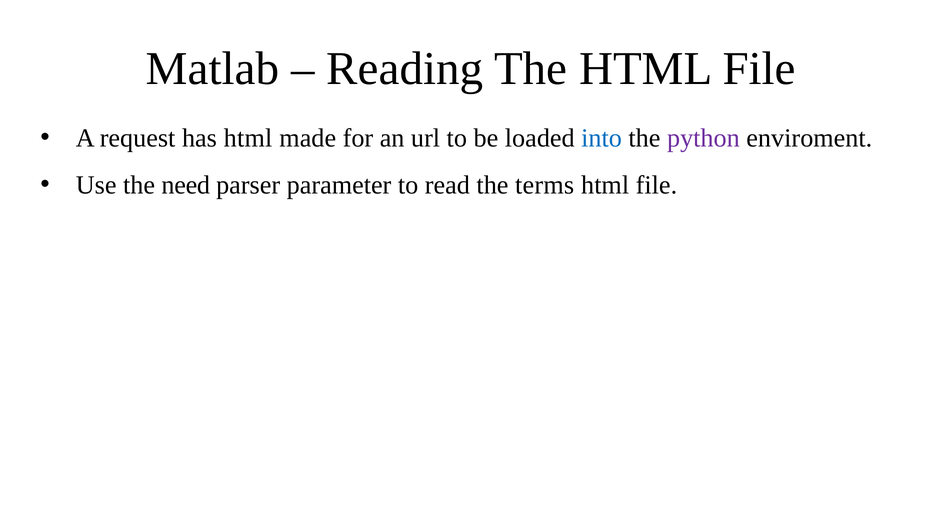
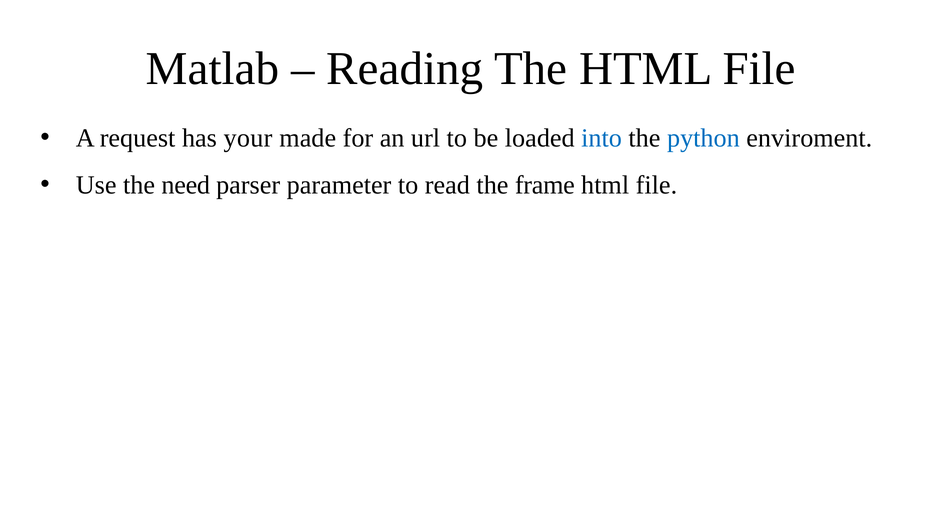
has html: html -> your (248, 138)
python colour: purple -> blue (703, 138)
terms: terms -> frame (545, 185)
